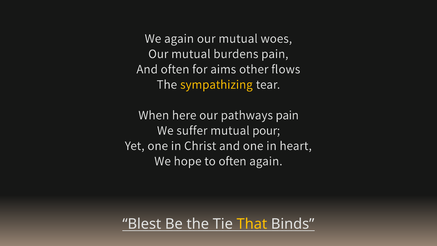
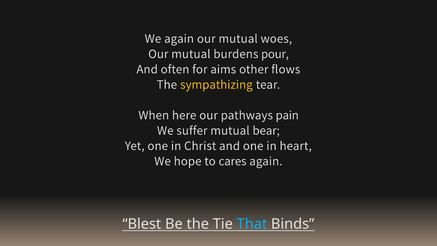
burdens pain: pain -> pour (275, 54)
pour: pour -> bear (266, 130)
to often: often -> cares (233, 161)
That colour: yellow -> light blue (252, 224)
